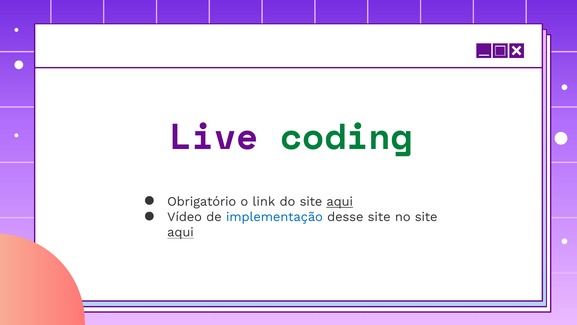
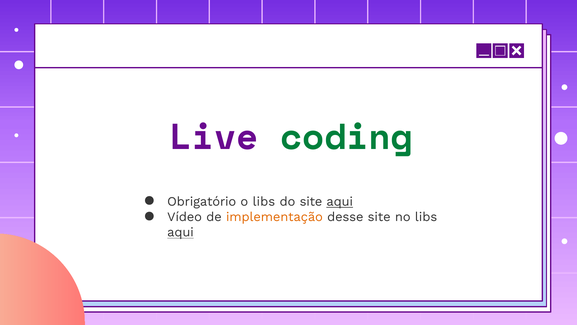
o link: link -> libs (264, 201)
implementação colour: blue -> orange (274, 217)
no site: site -> libs (426, 217)
